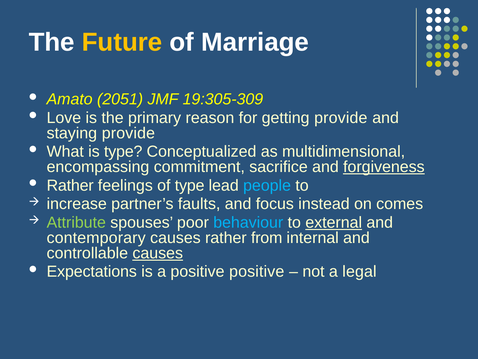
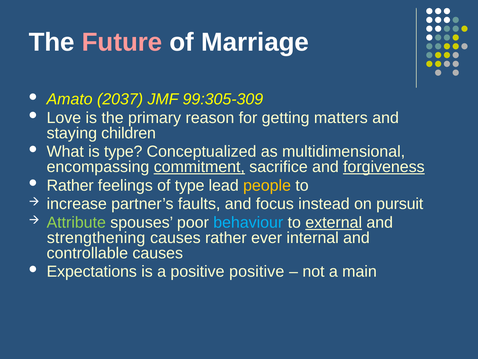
Future colour: yellow -> pink (122, 42)
2051: 2051 -> 2037 (120, 99)
19:305-309: 19:305-309 -> 99:305-309 (223, 99)
getting provide: provide -> matters (341, 118)
staying provide: provide -> children (129, 133)
commitment underline: none -> present (199, 167)
people colour: light blue -> yellow (267, 185)
comes: comes -> pursuit (400, 204)
contemporary: contemporary -> strengthening (96, 238)
from: from -> ever (267, 238)
causes underline: present -> none (158, 253)
legal: legal -> main (360, 271)
